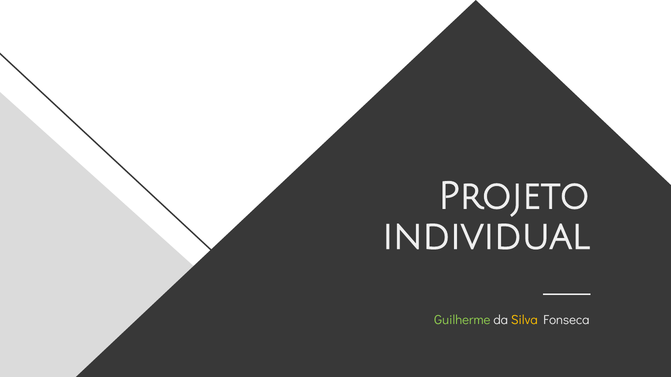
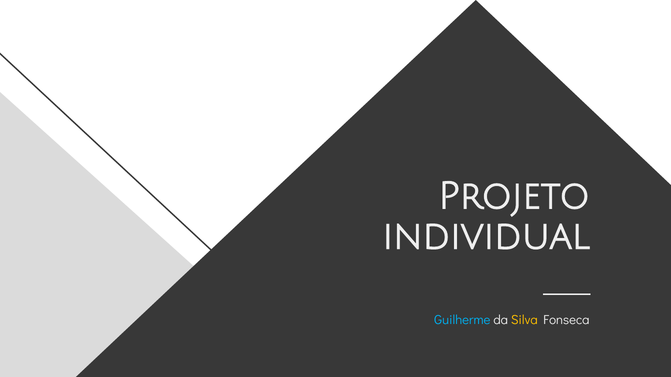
Guilherme colour: light green -> light blue (462, 320)
